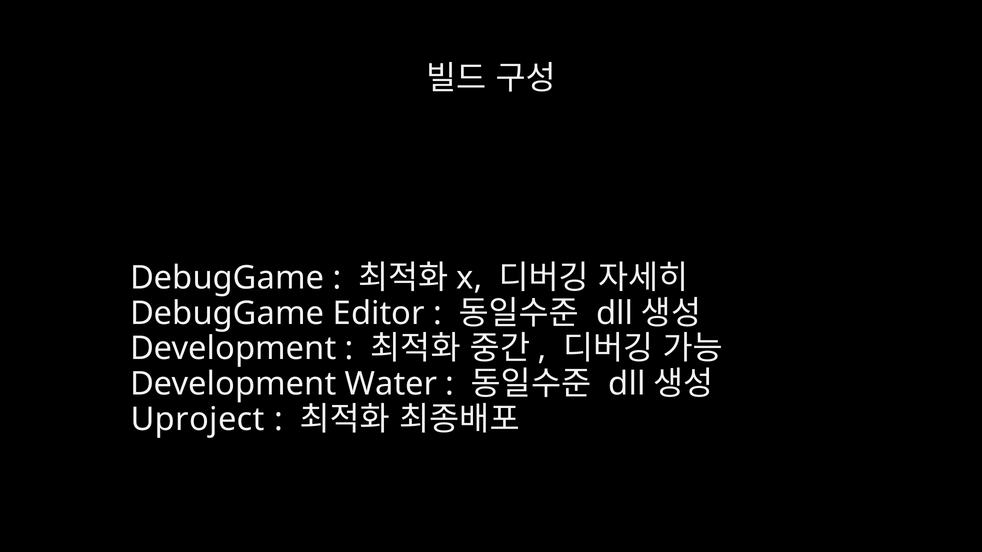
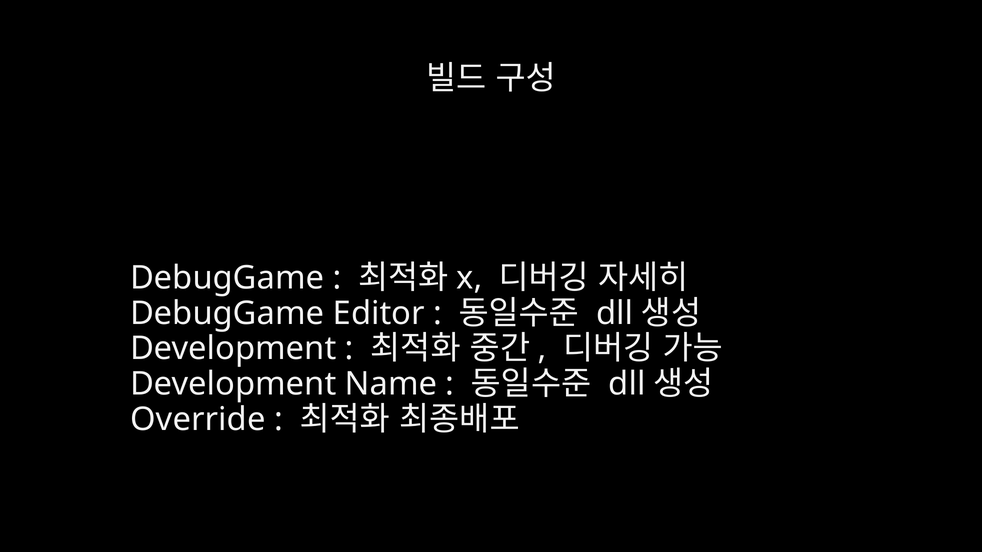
Water: Water -> Name (391, 384)
Uproject: Uproject -> Override (198, 420)
